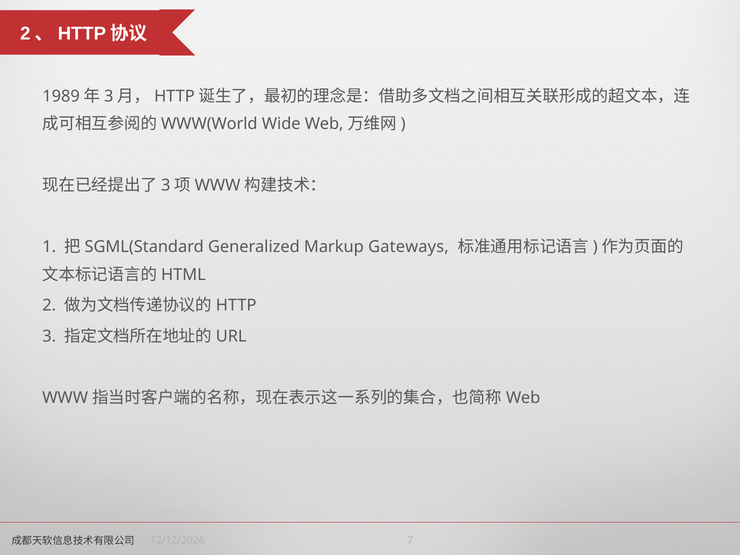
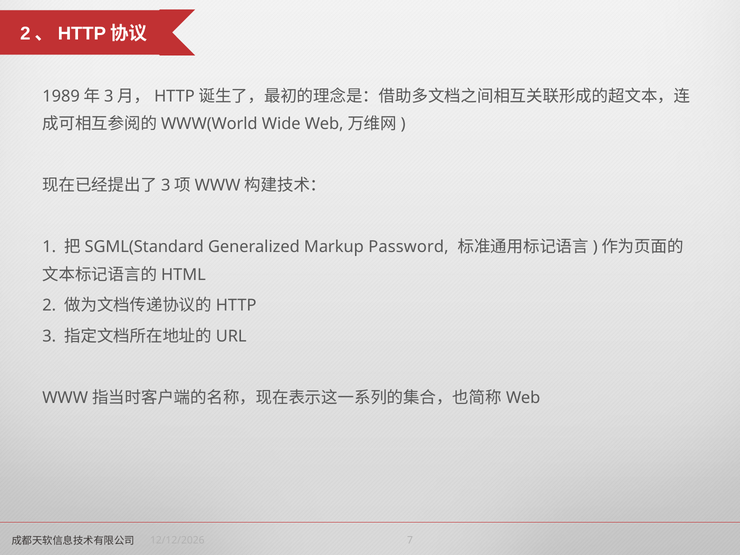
Gateways: Gateways -> Password (408, 247)
